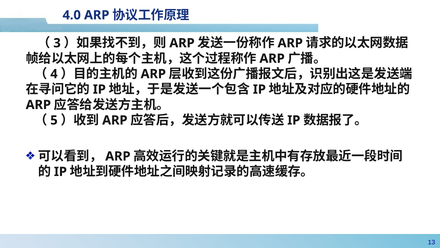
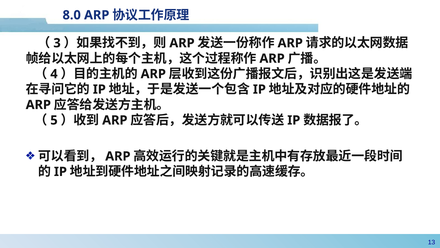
4.0: 4.0 -> 8.0 (72, 15)
